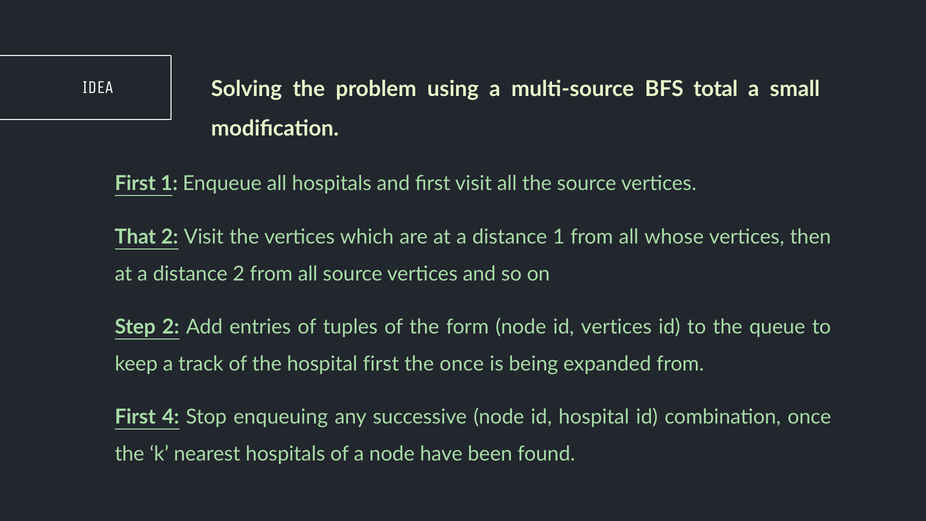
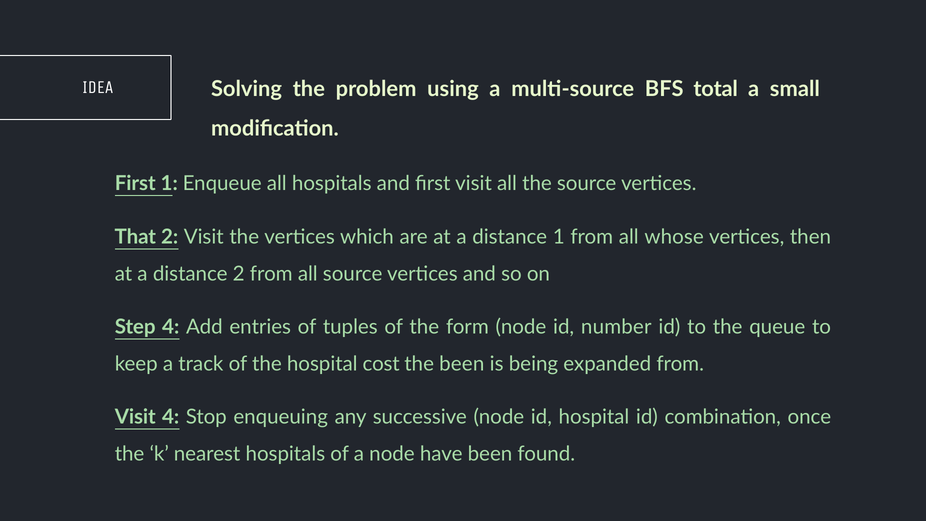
Step 2: 2 -> 4 (171, 327)
id vertices: vertices -> number (616, 327)
hospital first: first -> cost (381, 364)
the once: once -> been (462, 364)
First: First -> Visit (135, 417)
